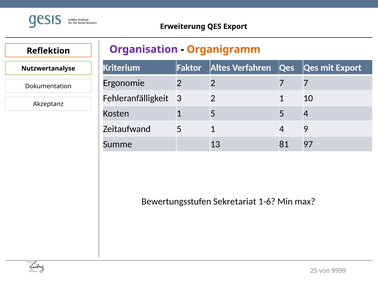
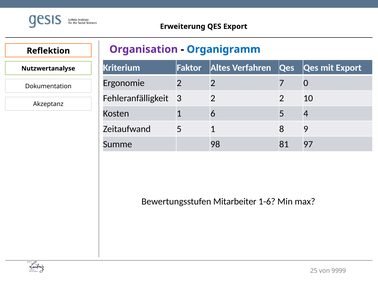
Organigramm colour: orange -> blue (224, 49)
7 7: 7 -> 0 (306, 83)
3 2 1: 1 -> 2 (282, 98)
1 5: 5 -> 6 (213, 114)
1 4: 4 -> 8 (282, 129)
13: 13 -> 98 (215, 144)
Sekretariat: Sekretariat -> Mitarbeiter (235, 202)
